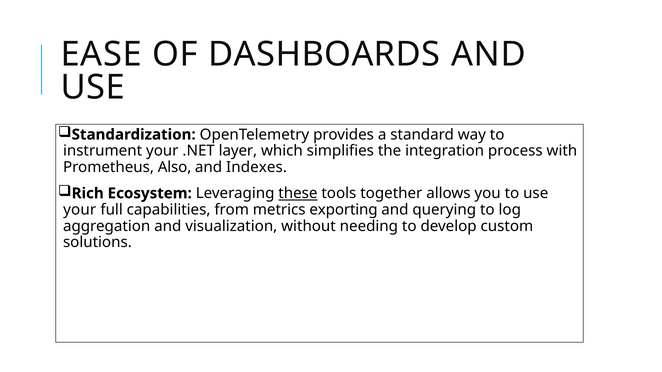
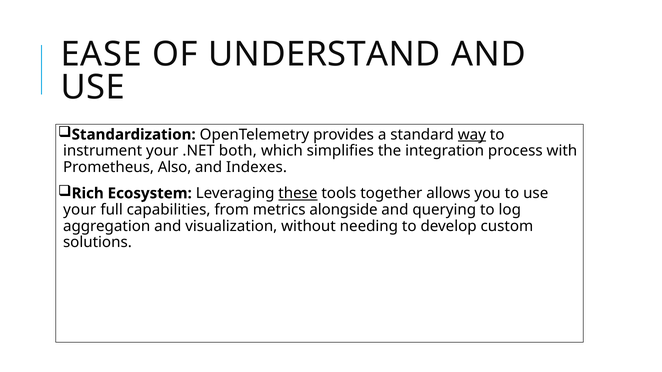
DASHBOARDS: DASHBOARDS -> UNDERSTAND (324, 54)
way underline: none -> present (472, 135)
layer: layer -> both (238, 151)
exporting: exporting -> alongside (344, 210)
